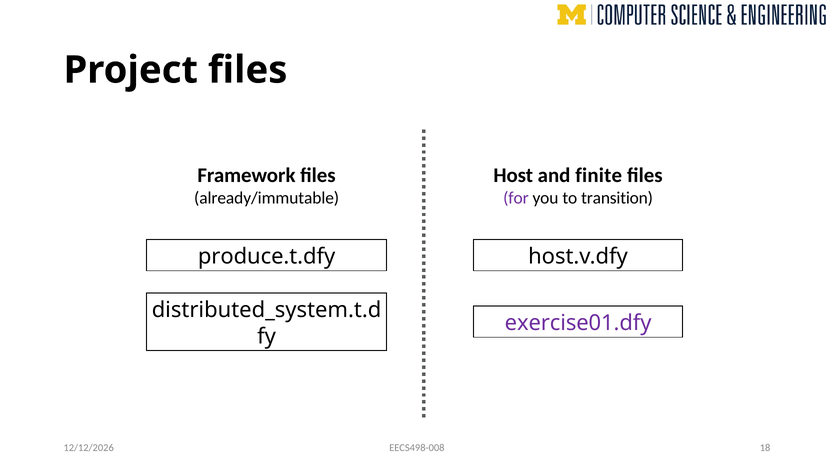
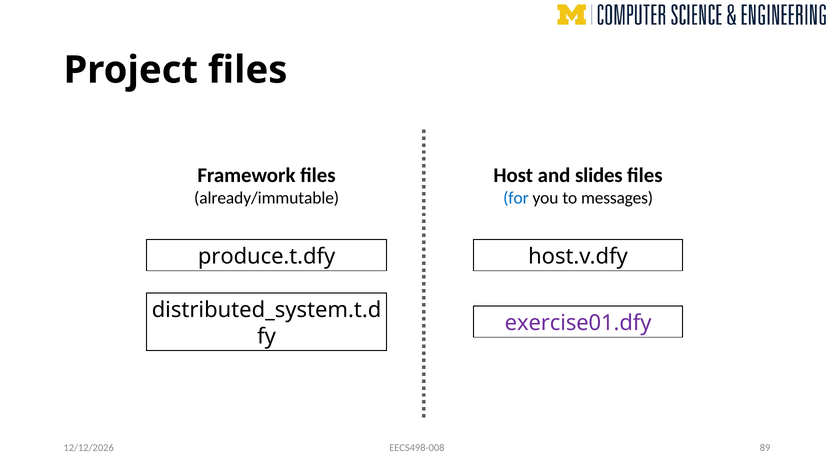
finite: finite -> slides (599, 176)
for colour: purple -> blue (516, 198)
transition: transition -> messages (617, 198)
18: 18 -> 89 (765, 448)
